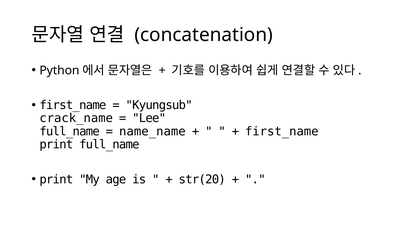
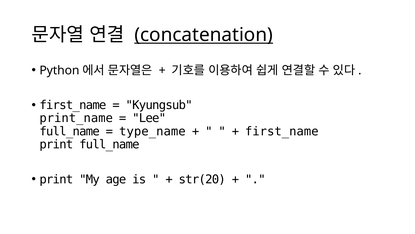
concatenation underline: none -> present (204, 35)
crack_name: crack_name -> print_name (76, 118)
name_name: name_name -> type_name (152, 131)
